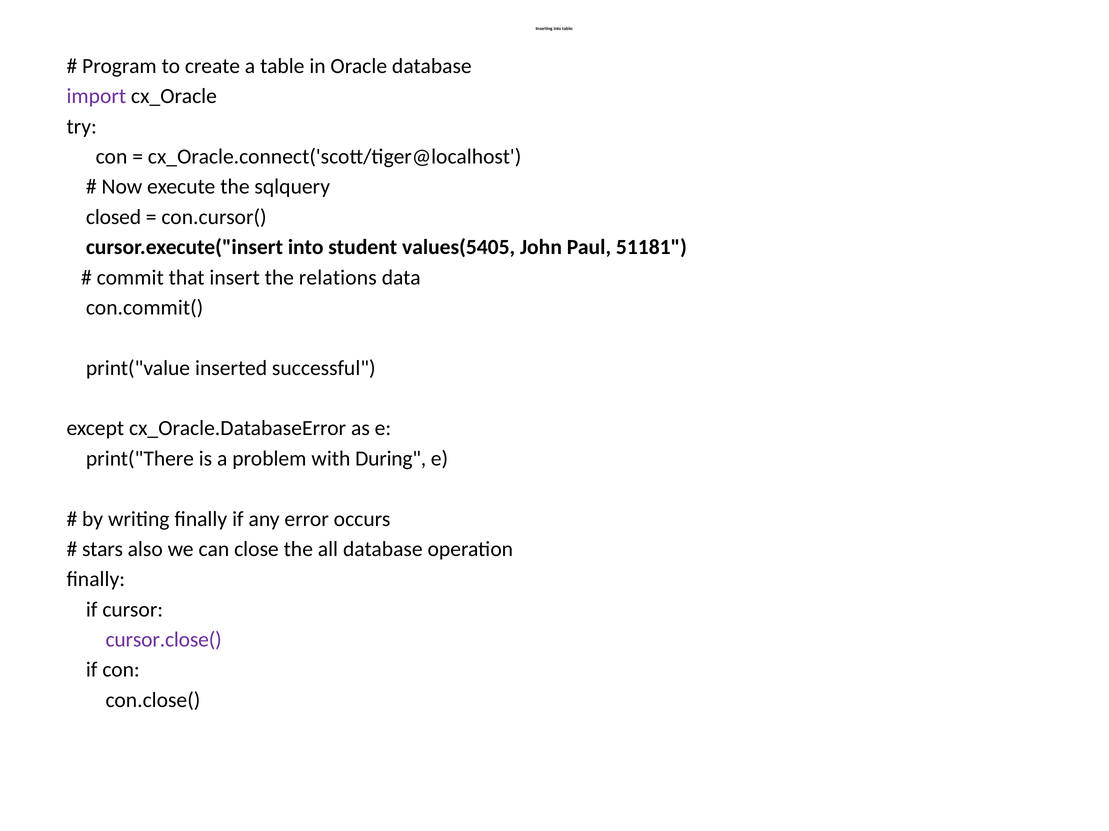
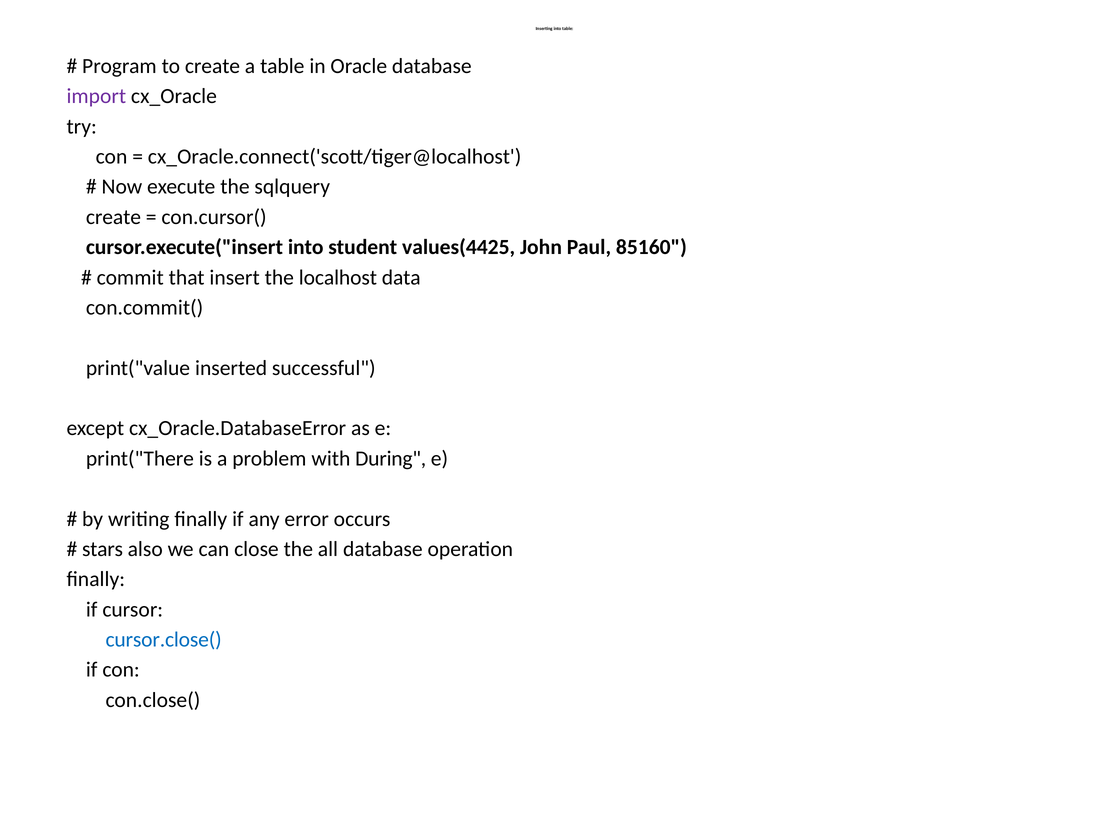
closed: closed -> create (113, 217)
values(5405: values(5405 -> values(4425 (459, 247)
51181: 51181 -> 85160 (651, 247)
relations: relations -> localhost (338, 278)
cursor.close( colour: purple -> blue (164, 640)
